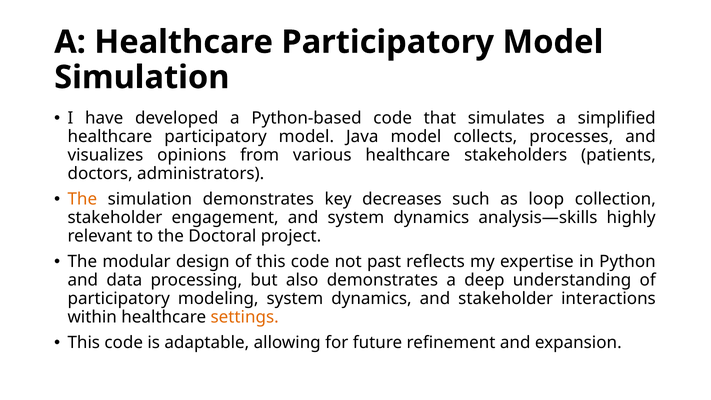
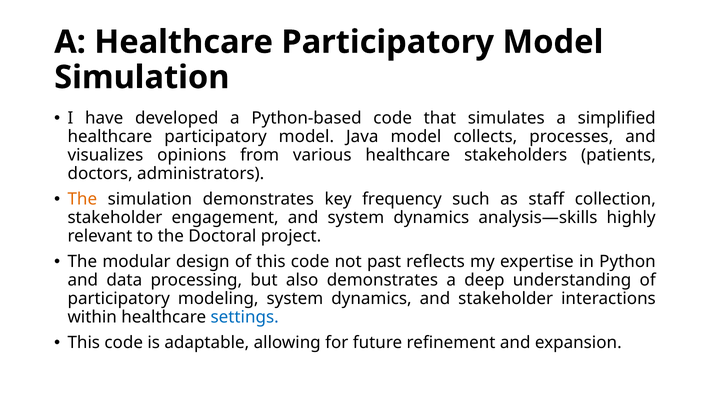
decreases: decreases -> frequency (402, 199)
loop: loop -> staff (546, 199)
settings colour: orange -> blue (245, 317)
